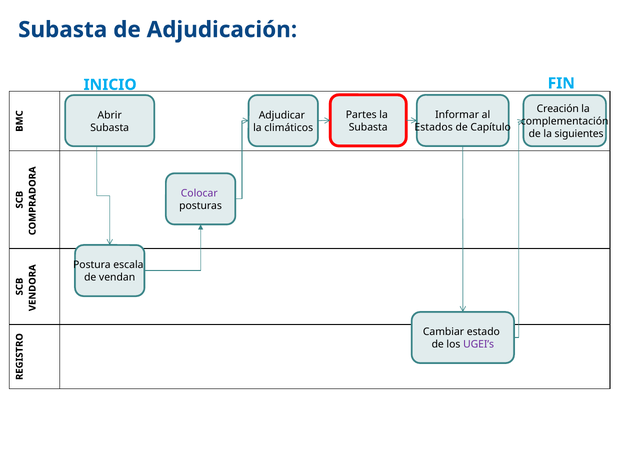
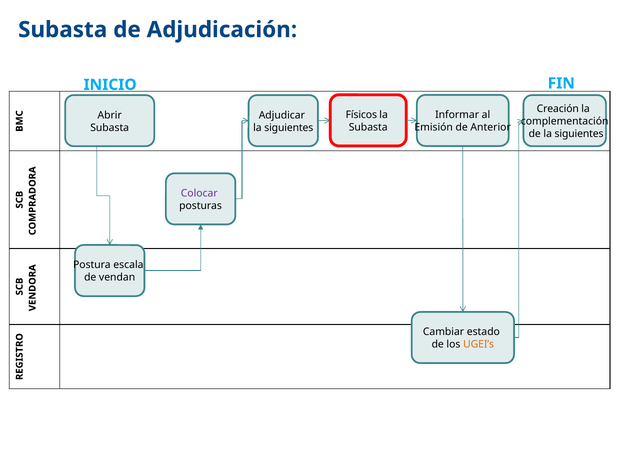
Partes: Partes -> Físicos (361, 115)
Estados: Estados -> Emisión (434, 127)
Capítulo: Capítulo -> Anterior (491, 127)
climáticos: climáticos -> siguientes (289, 127)
UGEI’s colour: purple -> orange (479, 344)
